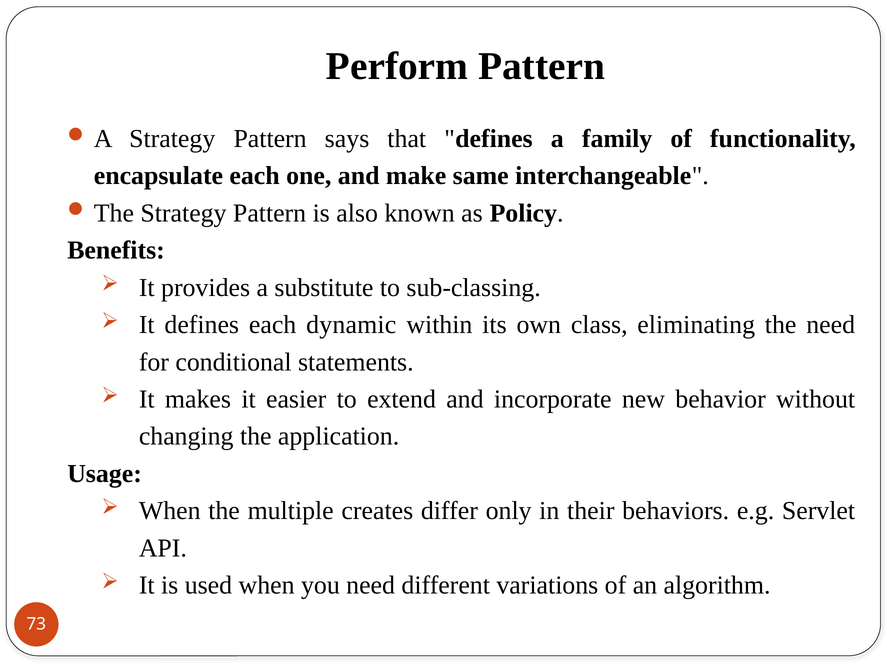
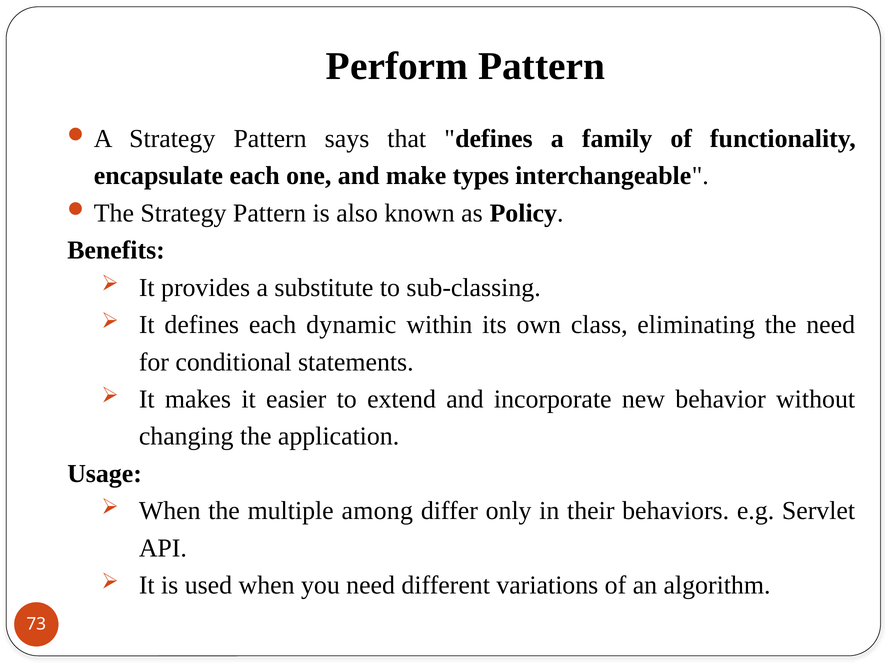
same: same -> types (481, 176)
creates: creates -> among (377, 511)
